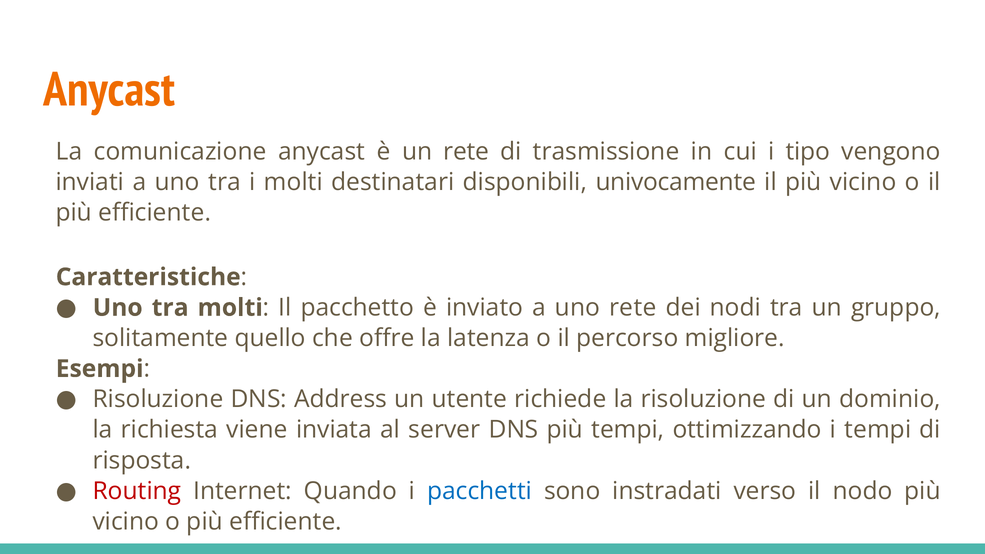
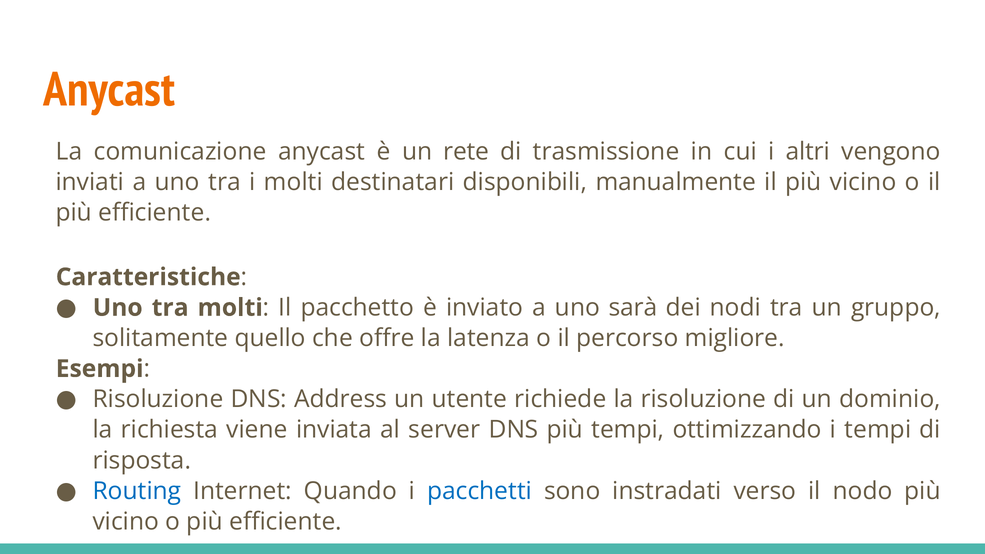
tipo: tipo -> altri (808, 151)
univocamente: univocamente -> manualmente (676, 182)
uno rete: rete -> sarà (633, 308)
Routing colour: red -> blue (137, 491)
